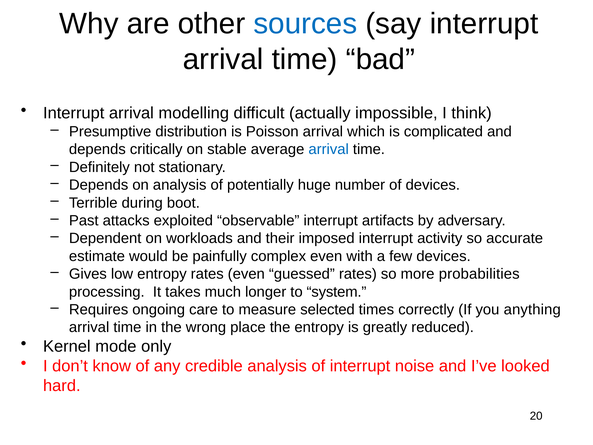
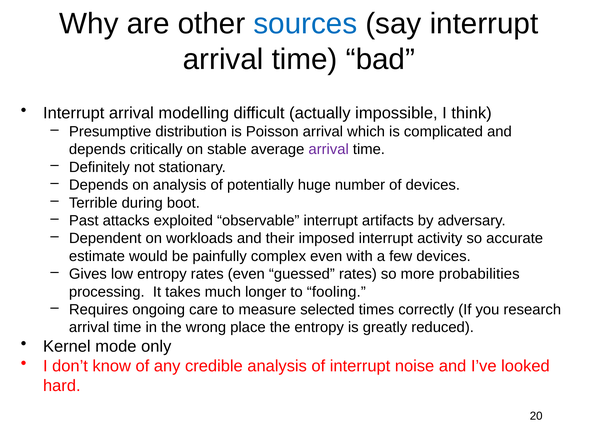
arrival colour: blue -> purple (329, 149)
system: system -> fooling (336, 292)
anything: anything -> research (532, 309)
